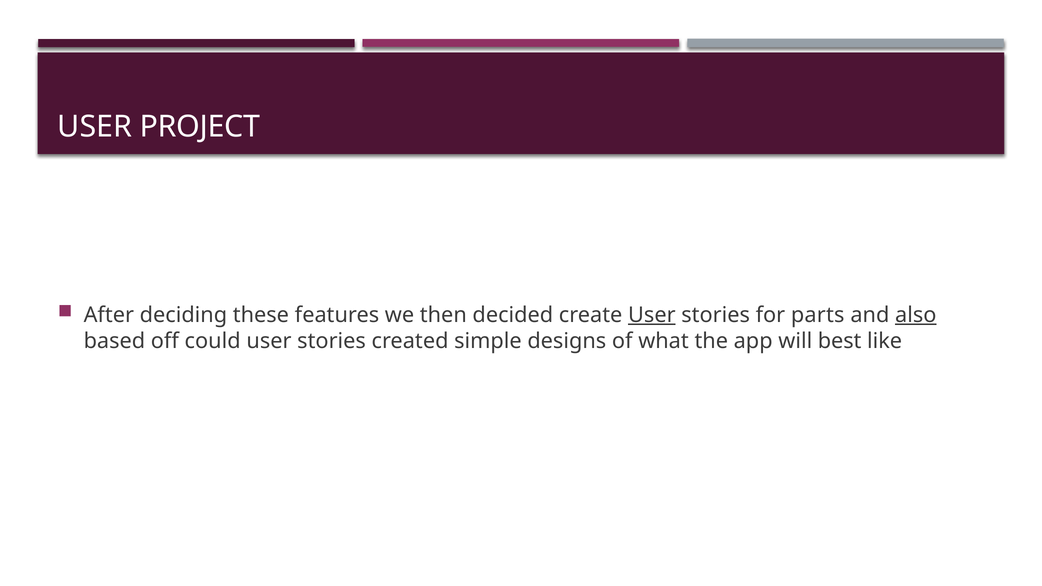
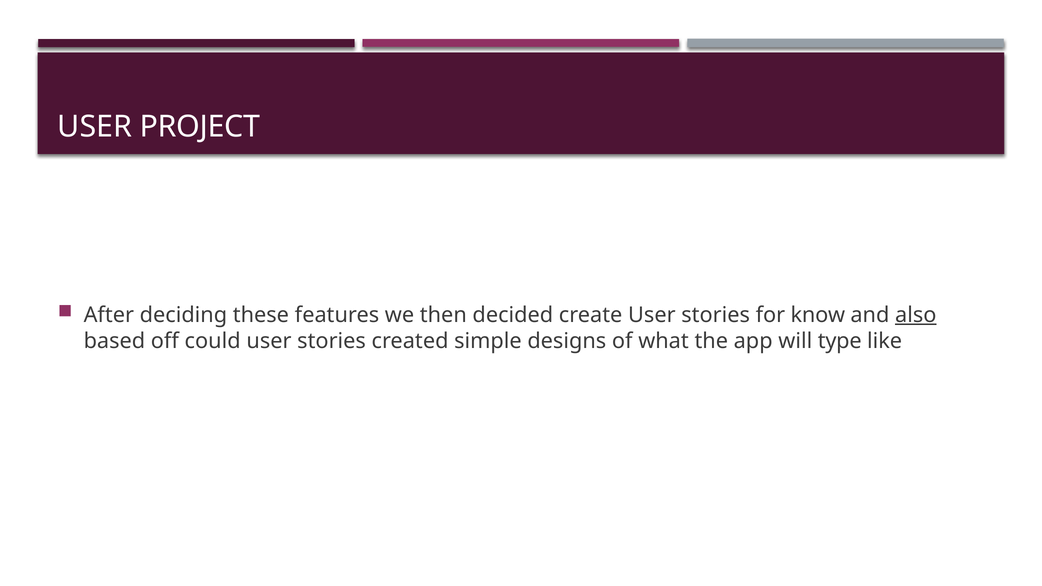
User underline: present -> none (652, 315)
parts: parts -> know (818, 315)
best: best -> type (840, 341)
